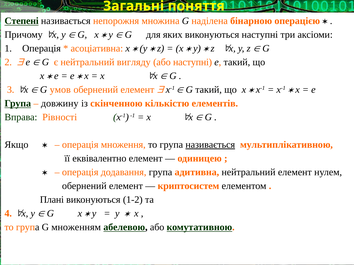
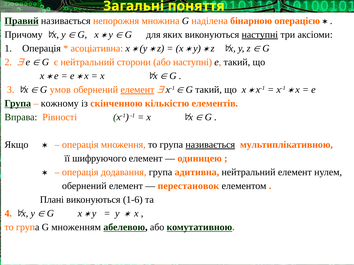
Степені: Степені -> Правий (22, 21)
наступні underline: none -> present (260, 35)
вигляду: вигляду -> сторони (134, 62)
елемент underline: none -> present (137, 90)
довжину: довжину -> кожному (60, 104)
еквівалентно: еквівалентно -> шифруючого (99, 159)
криптосистем: криптосистем -> перестановок (188, 186)
1-2: 1-2 -> 1-6 (133, 200)
